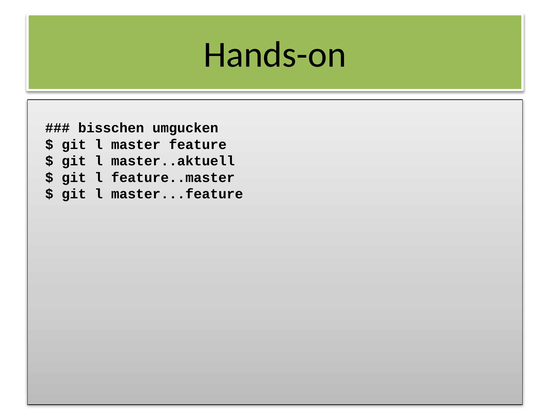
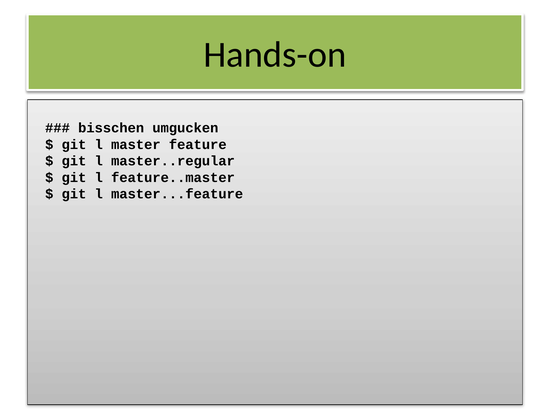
master..aktuell: master..aktuell -> master..regular (173, 161)
